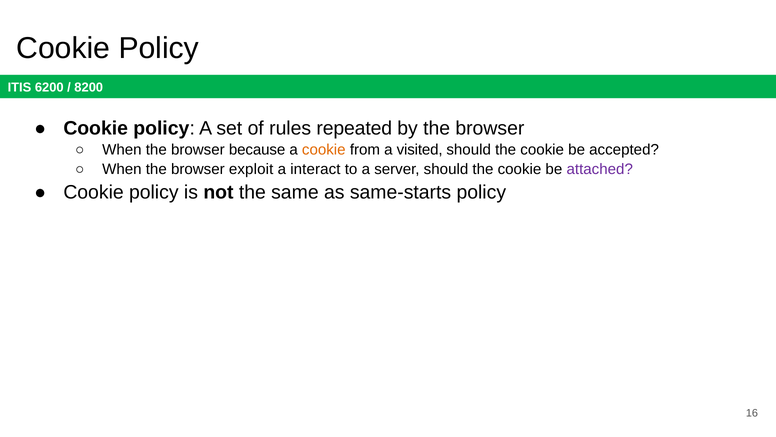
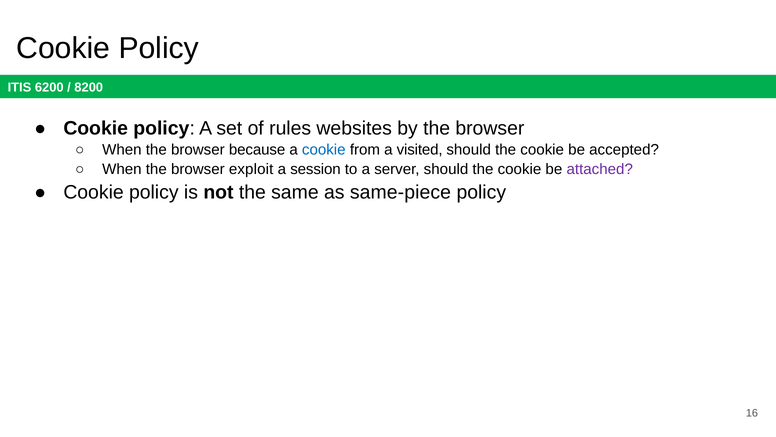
repeated: repeated -> websites (354, 128)
cookie colour: orange -> blue (324, 150)
interact: interact -> session (316, 169)
same-starts: same-starts -> same-piece (400, 192)
